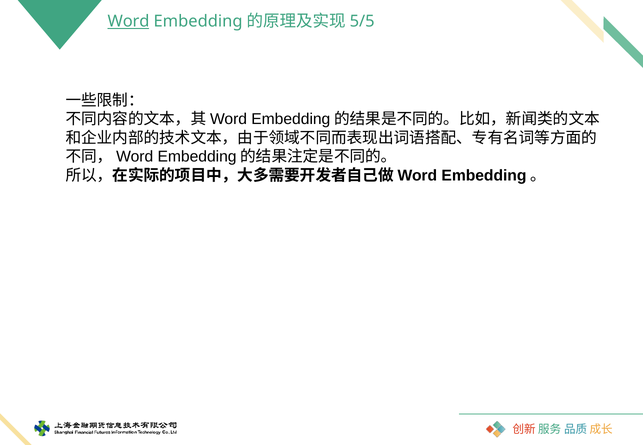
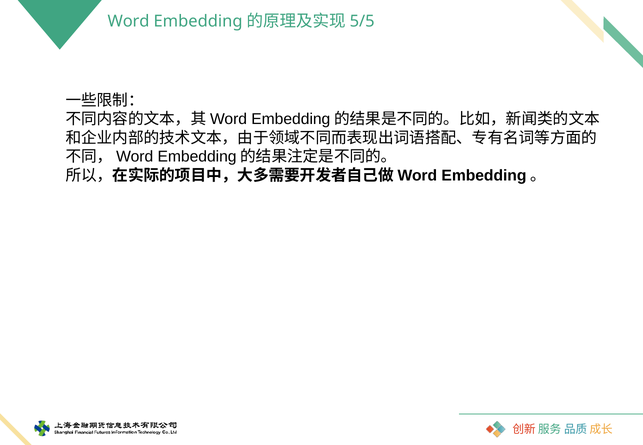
Word underline: present -> none (129, 22)
